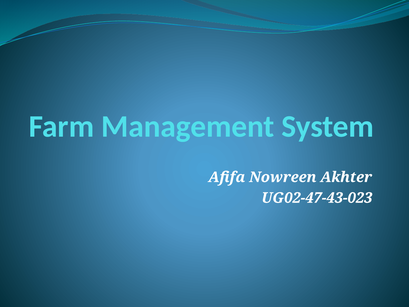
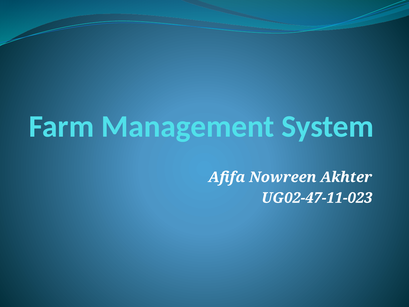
UG02-47-43-023: UG02-47-43-023 -> UG02-47-11-023 (317, 198)
